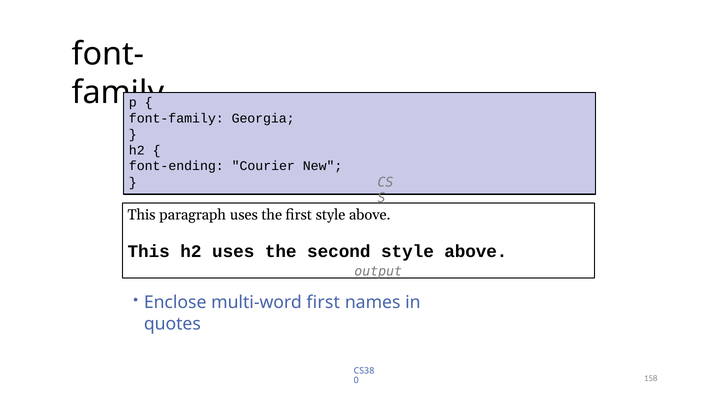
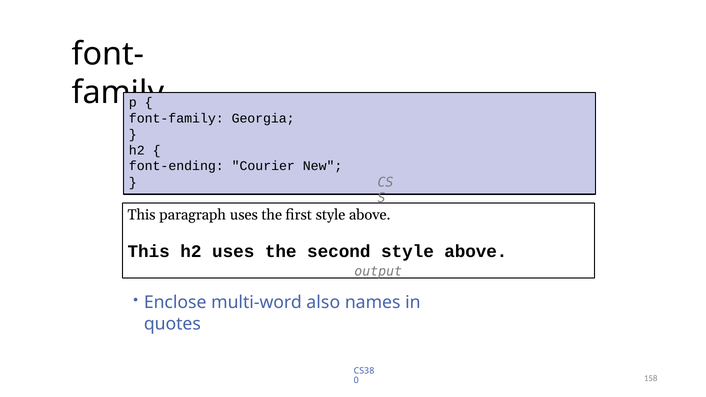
multi-word first: first -> also (323, 303)
